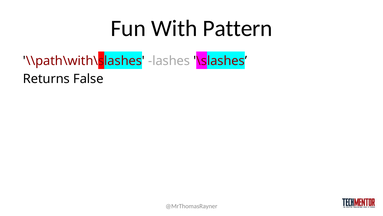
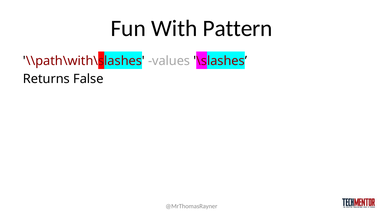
lashes: lashes -> values (169, 61)
